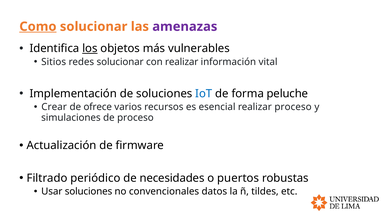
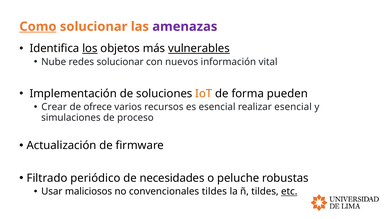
vulnerables underline: none -> present (199, 48)
Sitios: Sitios -> Nube (54, 62)
con realizar: realizar -> nuevos (182, 62)
IoT colour: blue -> orange (204, 94)
peluche: peluche -> pueden (287, 94)
realizar proceso: proceso -> esencial (293, 107)
puertos: puertos -> peluche (238, 178)
Usar soluciones: soluciones -> maliciosos (89, 191)
convencionales datos: datos -> tildes (214, 191)
etc underline: none -> present (289, 191)
